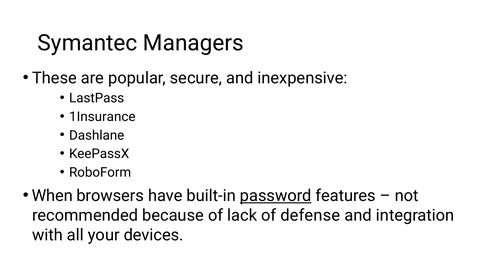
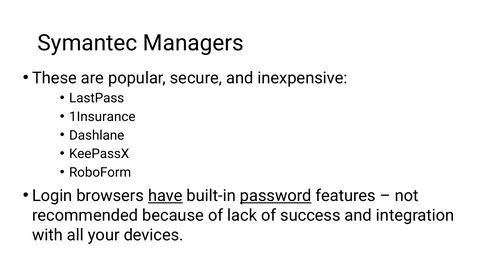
When: When -> Login (52, 196)
have underline: none -> present (165, 196)
defense: defense -> success (310, 216)
